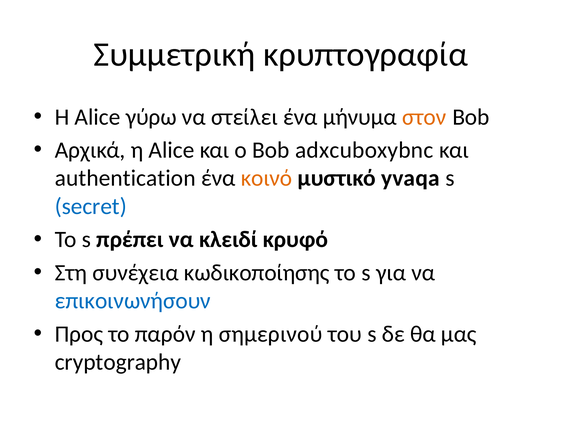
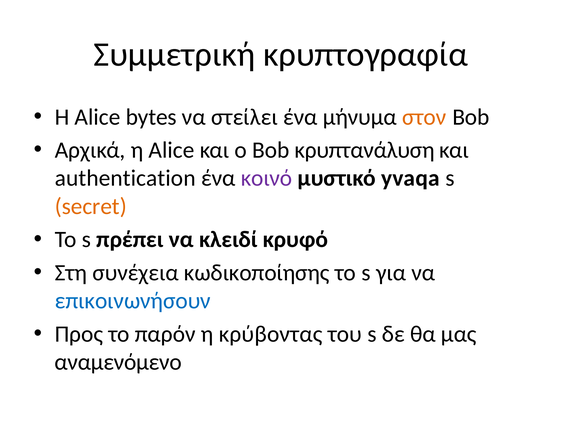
γύρω: γύρω -> bytes (151, 117)
adxcuboxybnc: adxcuboxybnc -> κρυπτανάλυση (365, 150)
κοινό colour: orange -> purple (267, 178)
secret colour: blue -> orange (91, 206)
σημερινού: σημερινού -> κρύβοντας (271, 334)
cryptography: cryptography -> αναμενόμενο (118, 362)
